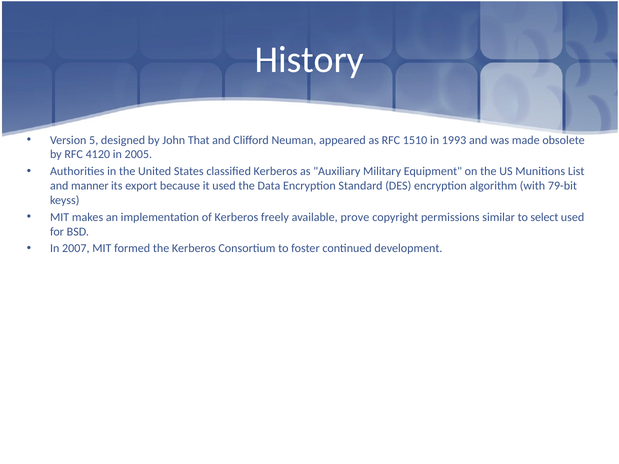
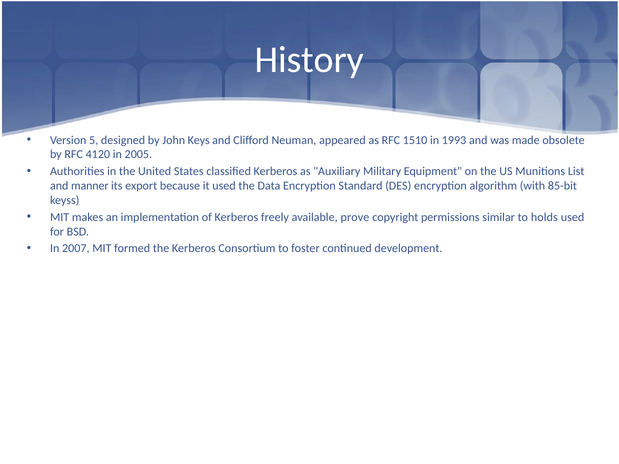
That: That -> Keys (199, 140)
79-bit: 79-bit -> 85-bit (562, 186)
select: select -> holds (544, 217)
